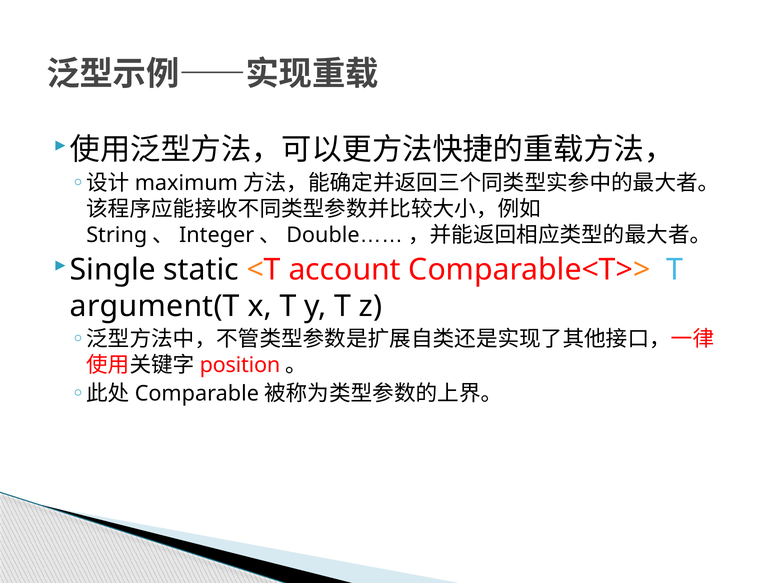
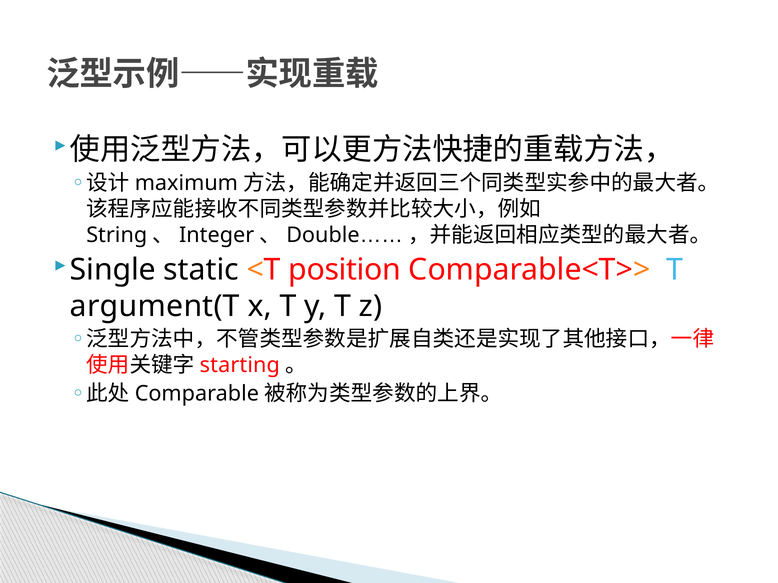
account: account -> position (345, 270)
position: position -> starting (240, 366)
